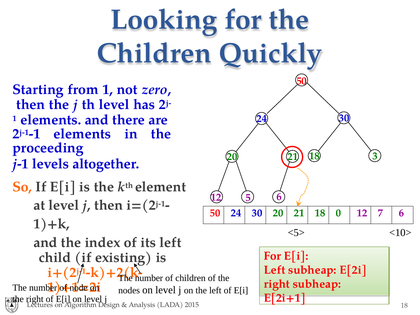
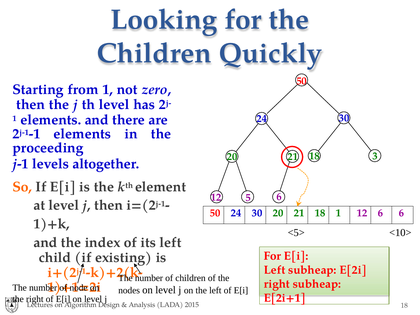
18 0: 0 -> 1 (338, 213)
12 7: 7 -> 6 (380, 213)
